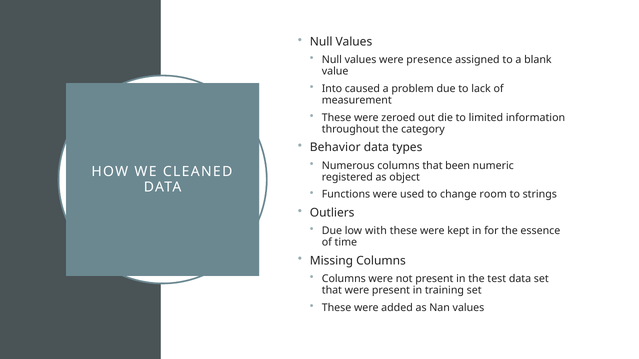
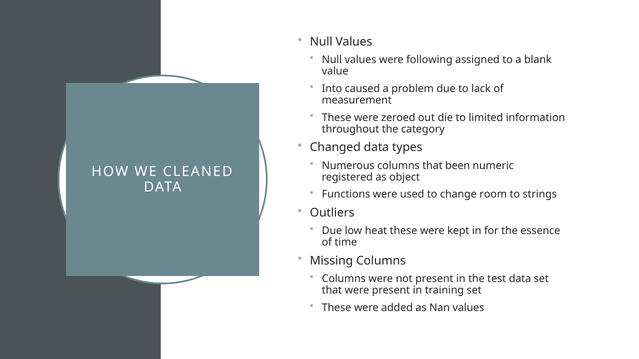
presence: presence -> following (429, 60)
Behavior: Behavior -> Changed (335, 148)
with: with -> heat (376, 231)
